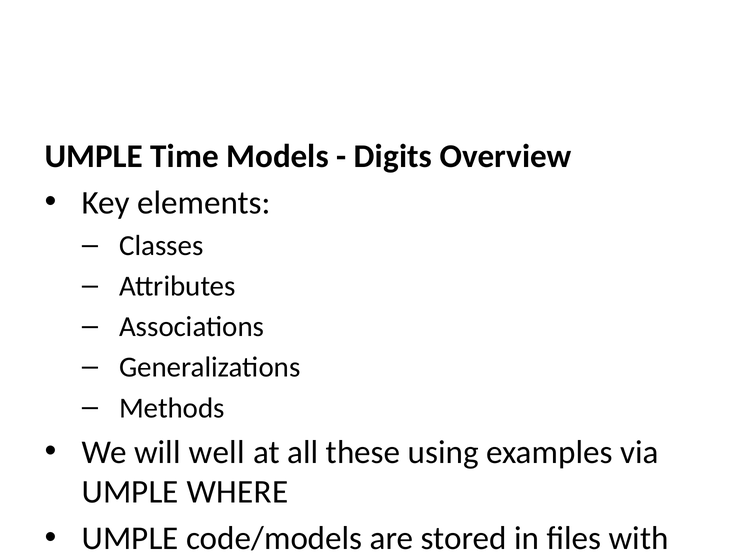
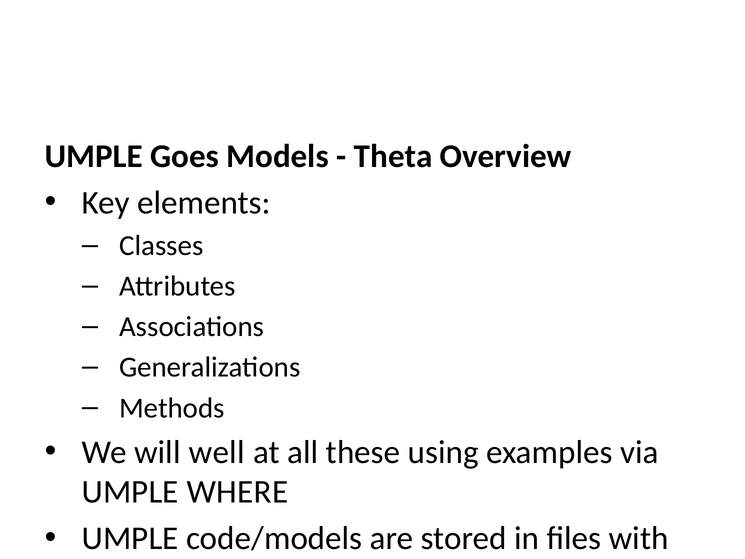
Time: Time -> Goes (185, 156)
Digits: Digits -> Theta (393, 156)
